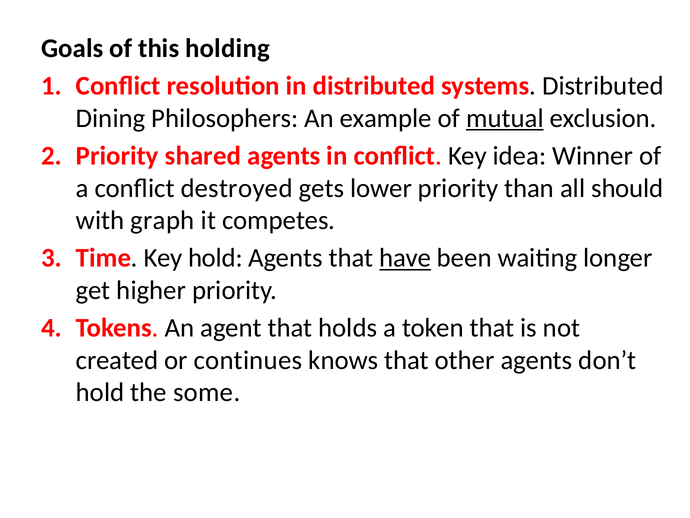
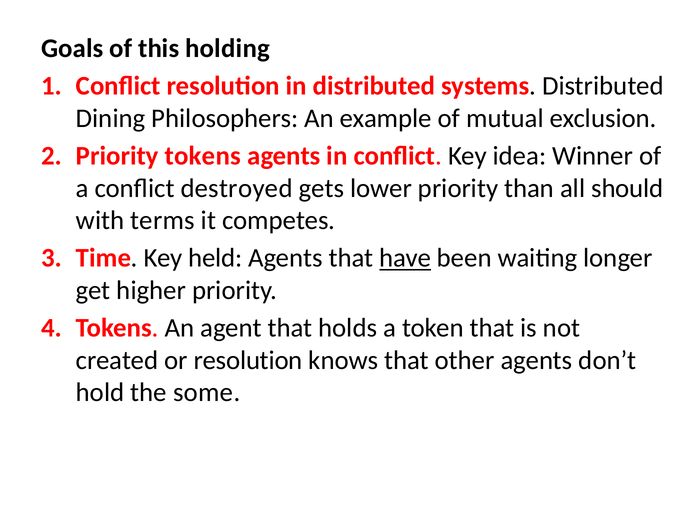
mutual underline: present -> none (505, 118)
Priority shared: shared -> tokens (203, 156)
graph: graph -> terms (162, 220)
Key hold: hold -> held (215, 258)
or continues: continues -> resolution (248, 360)
